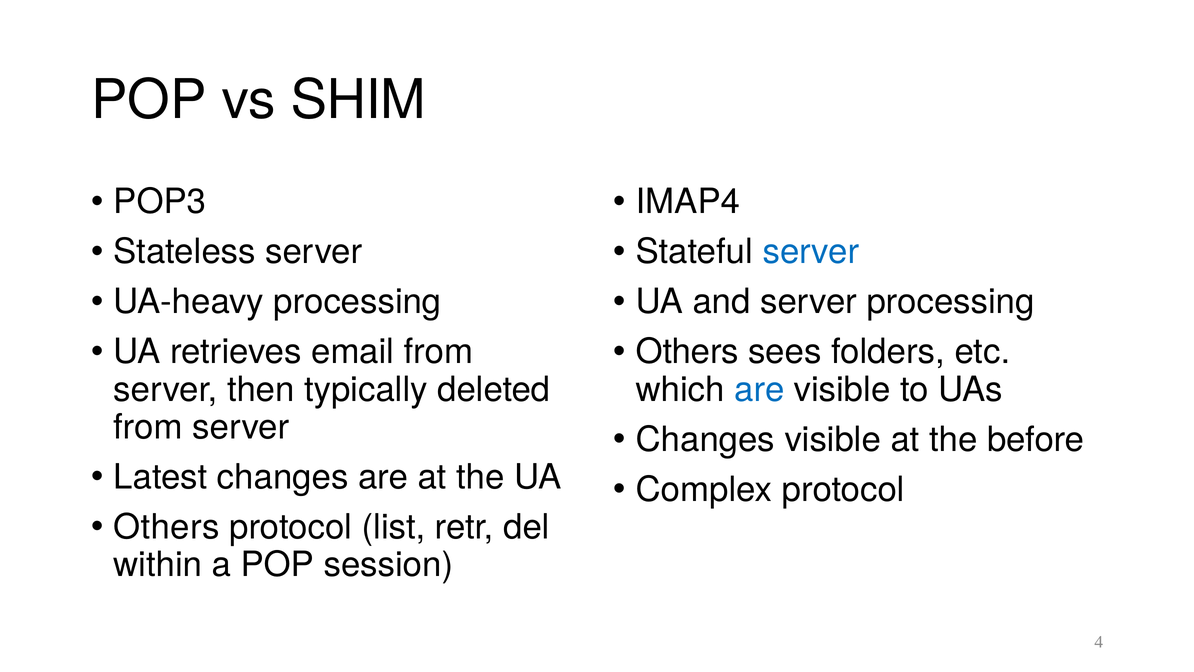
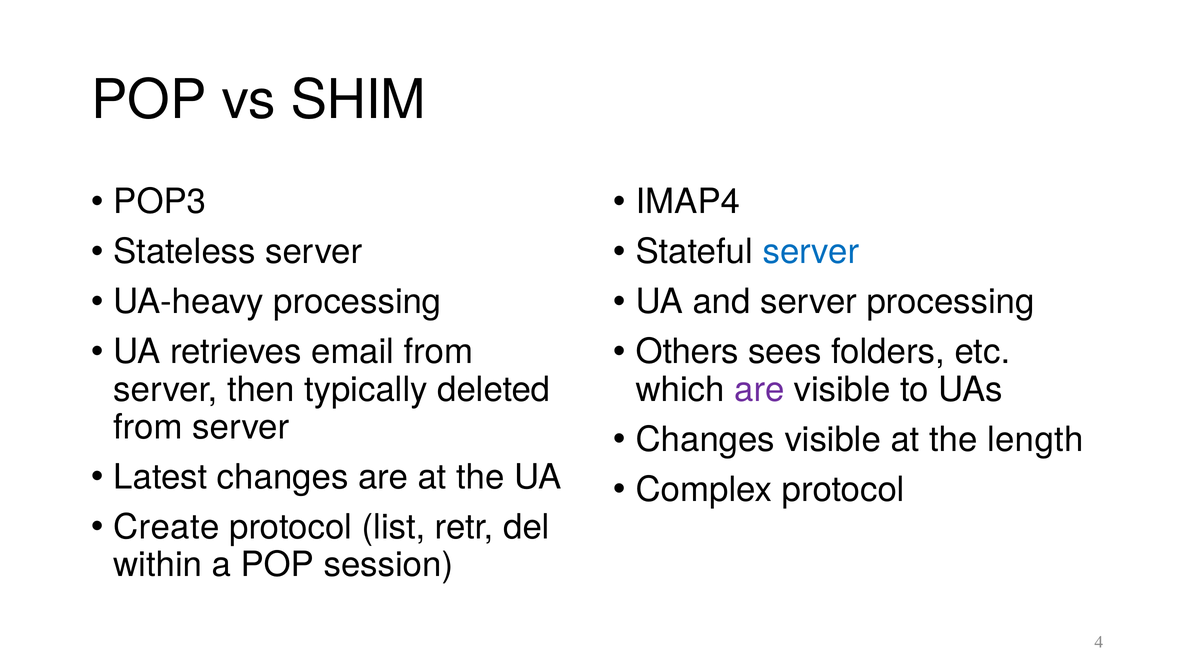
are colour: blue -> purple (759, 389)
before: before -> length (1035, 439)
Others: Others -> Create (166, 527)
